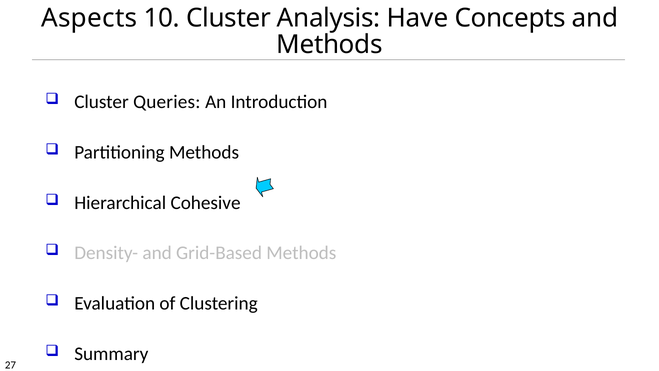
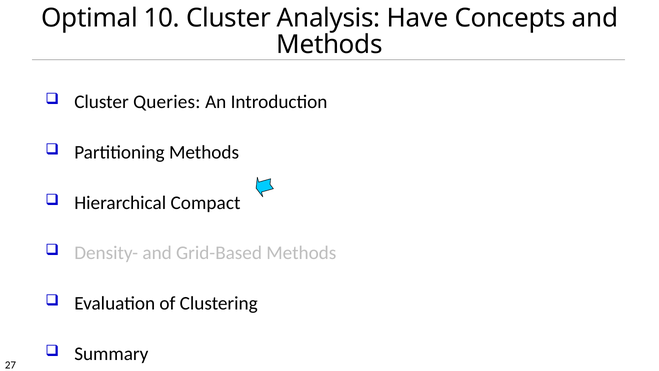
Aspects: Aspects -> Optimal (90, 18)
Cohesive: Cohesive -> Compact (206, 203)
